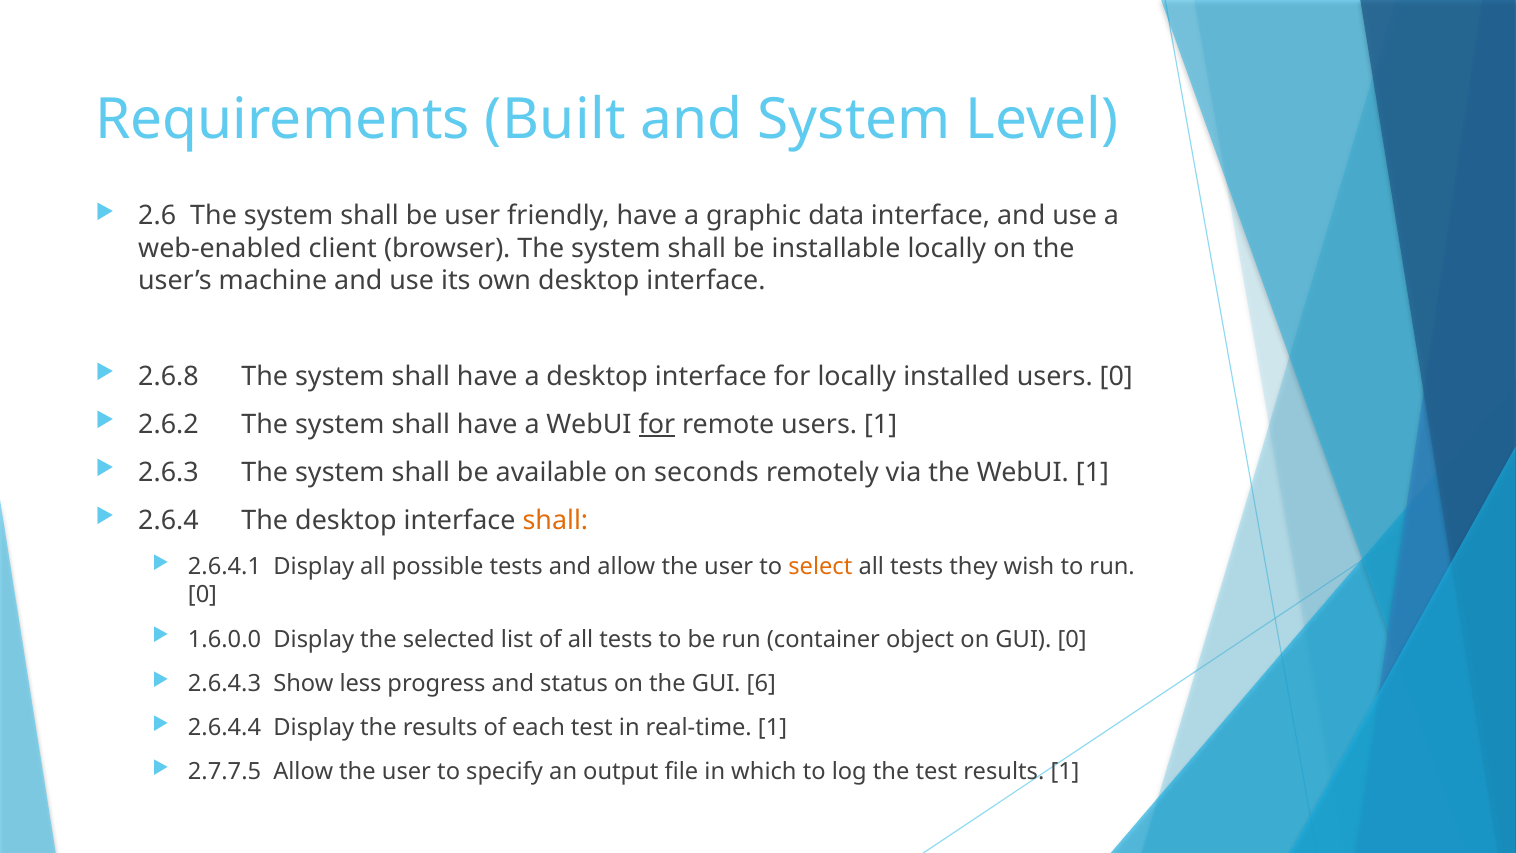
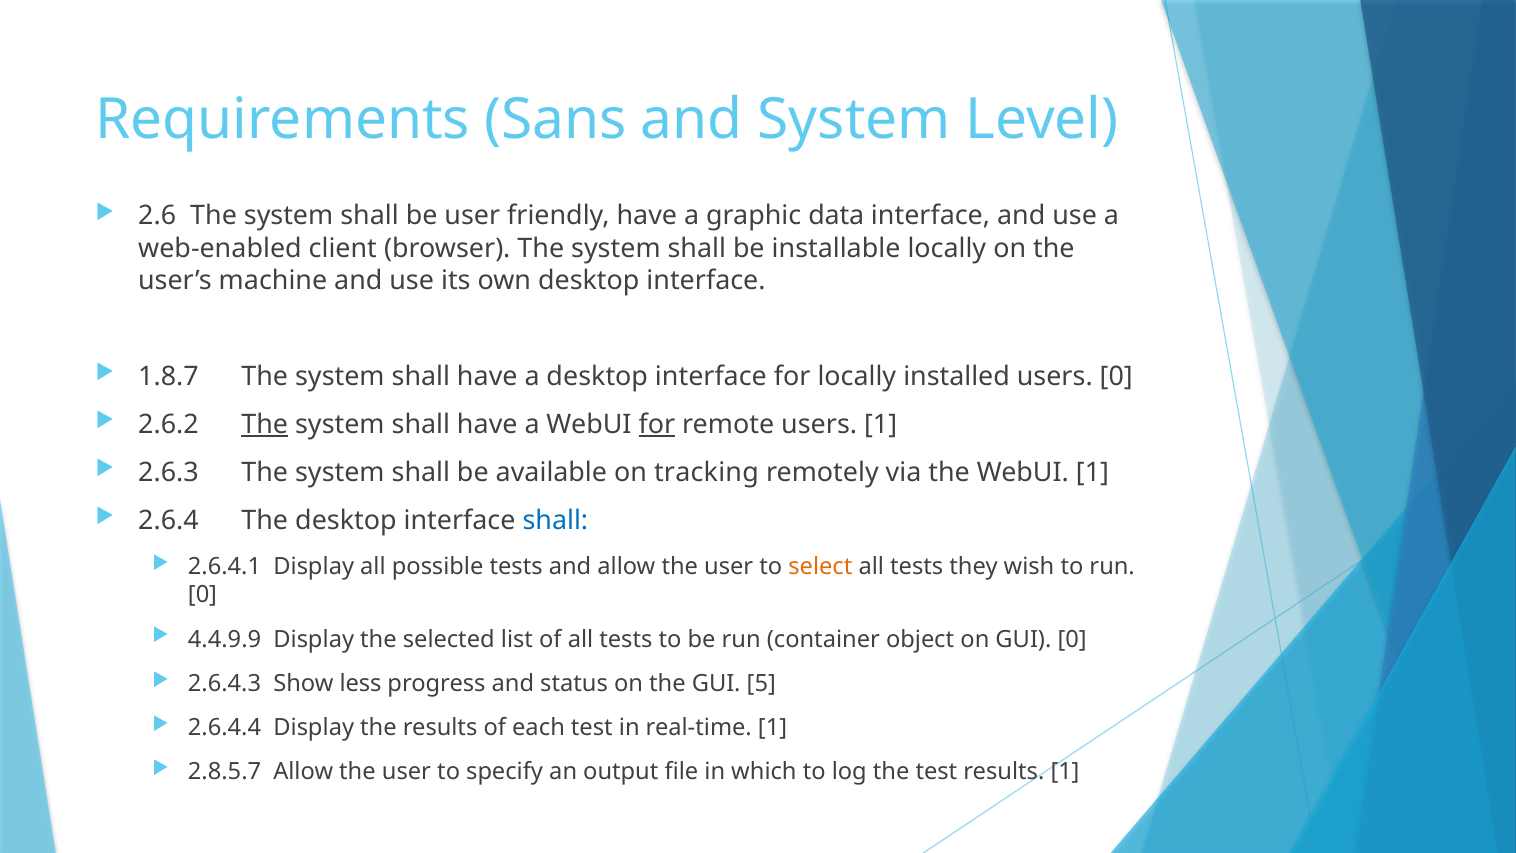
Built: Built -> Sans (556, 120)
2.6.8: 2.6.8 -> 1.8.7 (168, 376)
The underline: none -> present (265, 424)
seconds: seconds -> tracking (706, 472)
shall colour: orange -> blue (555, 520)
1.6.0.0: 1.6.0.0 -> 4.4.9.9 (225, 639)
6: 6 -> 5 (761, 683)
2.7.7.5: 2.7.7.5 -> 2.8.5.7 (225, 772)
